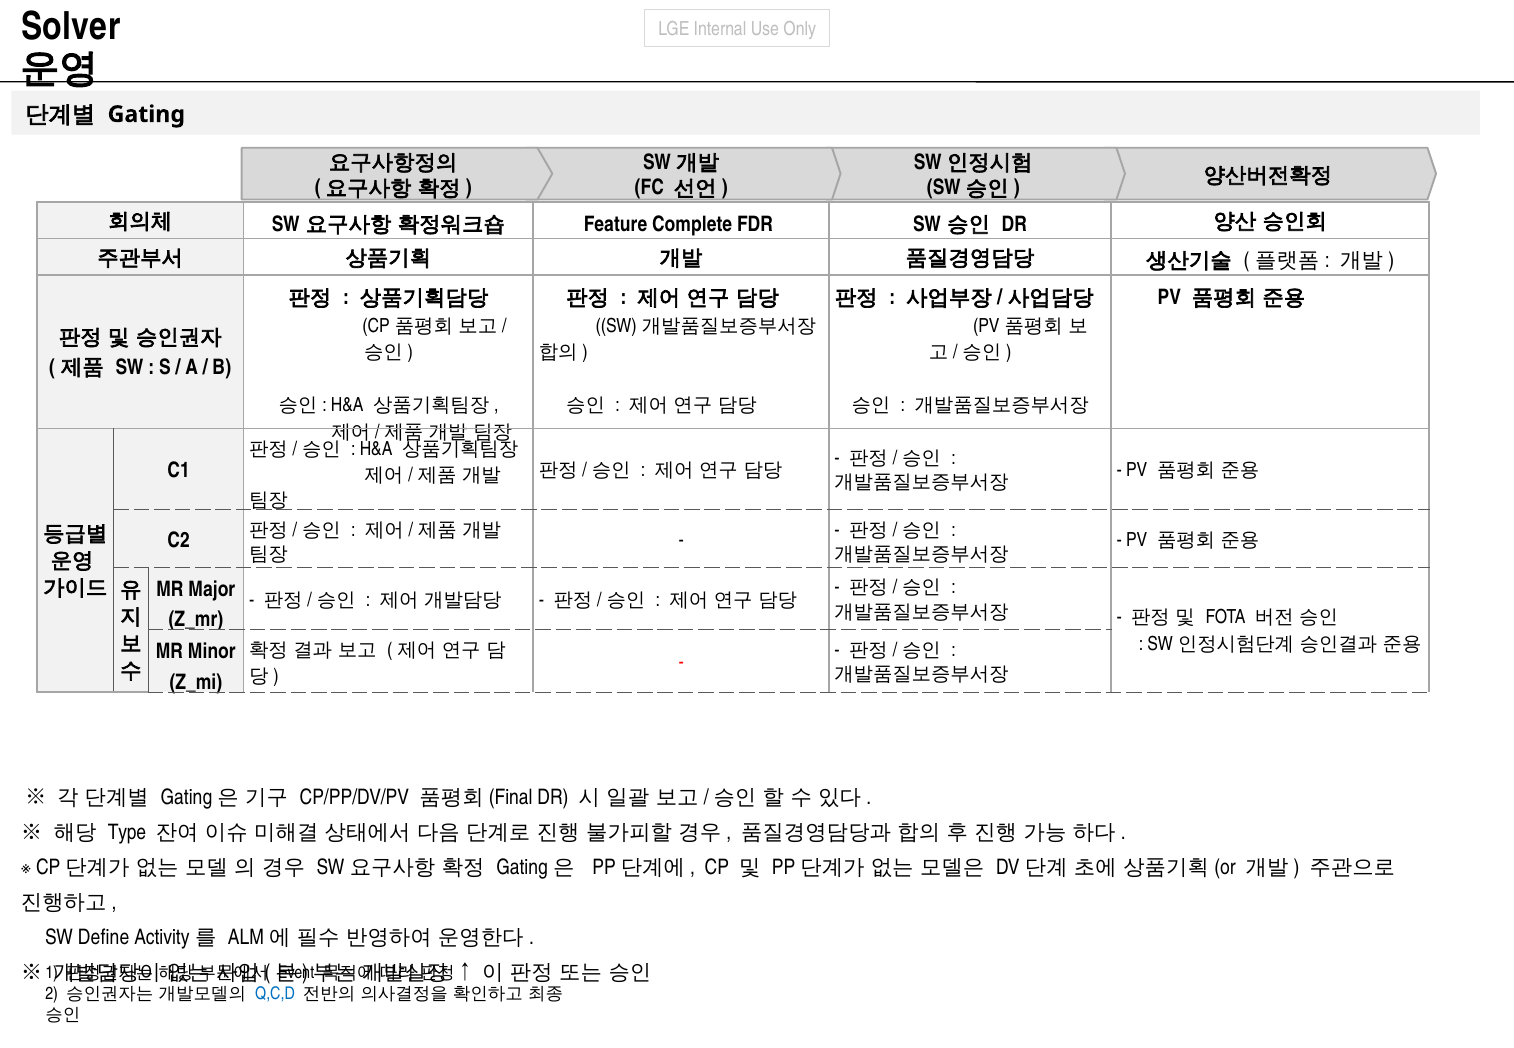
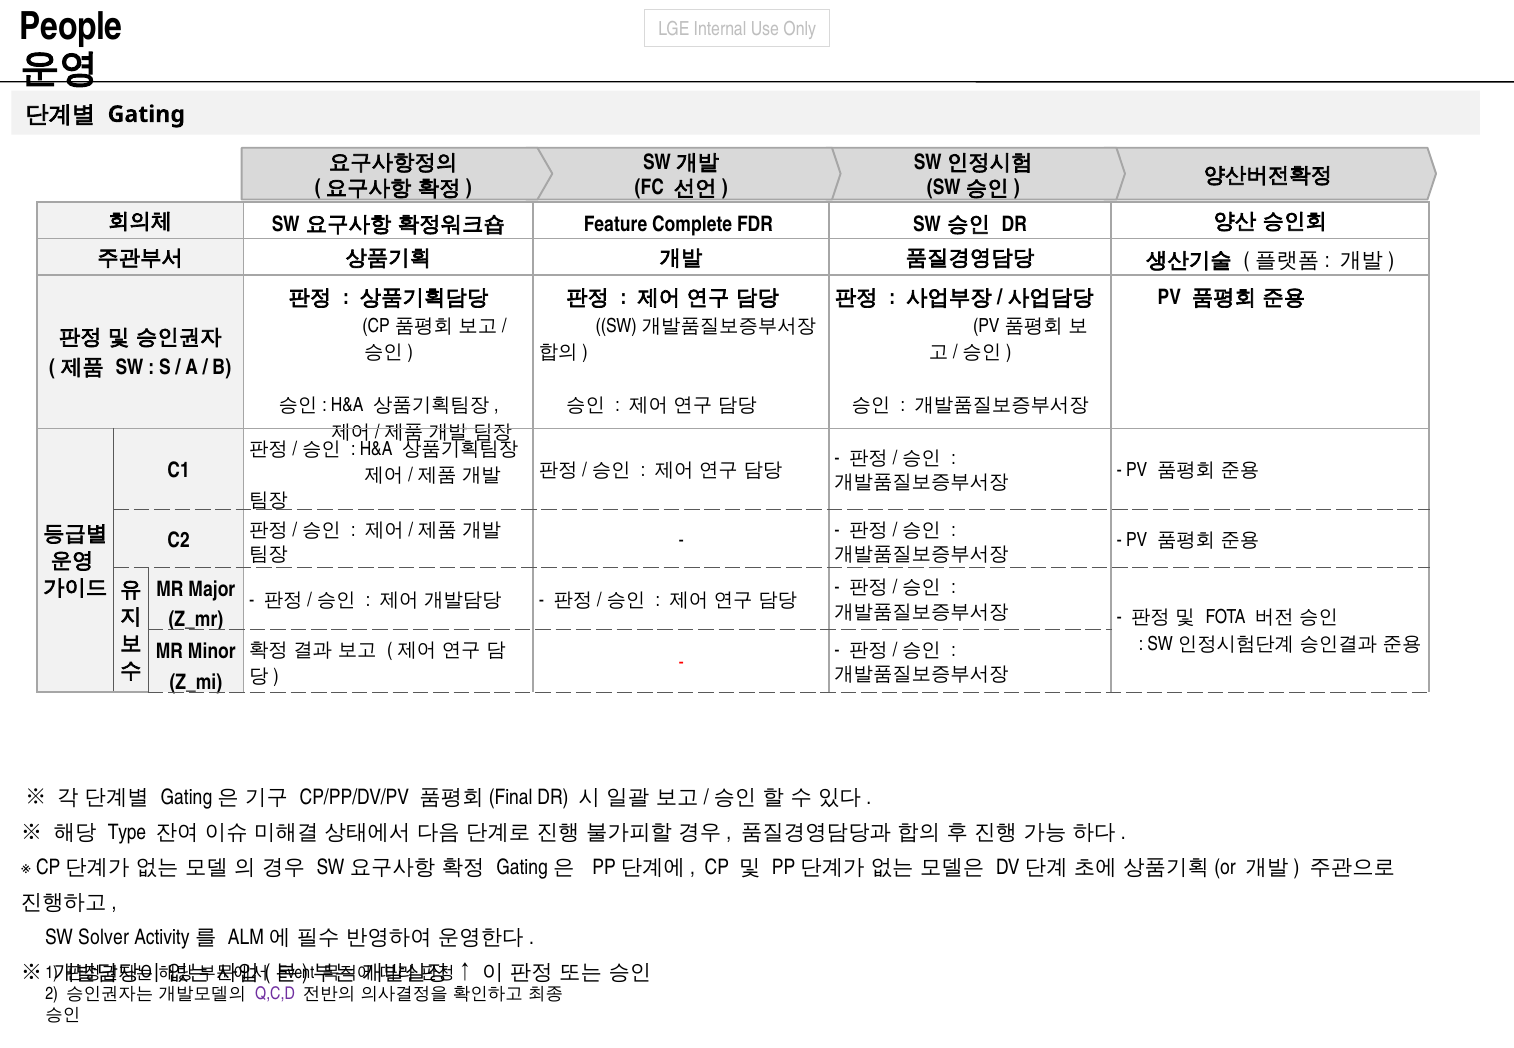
Solver: Solver -> People (71, 26)
Define: Define -> Solver (104, 938)
Q,C,D colour: blue -> purple (275, 994)
